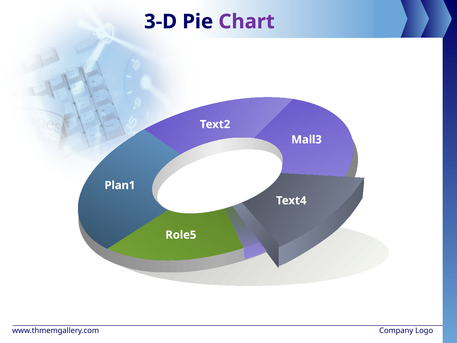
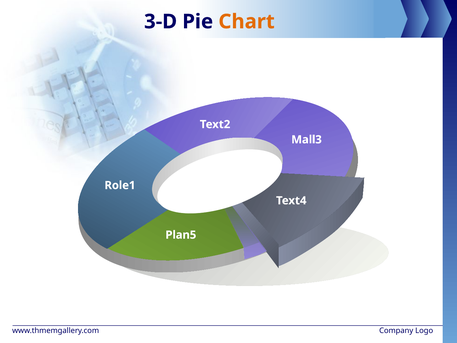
Chart colour: purple -> orange (247, 22)
Plan1: Plan1 -> Role1 (120, 185)
Role5: Role5 -> Plan5 (181, 235)
